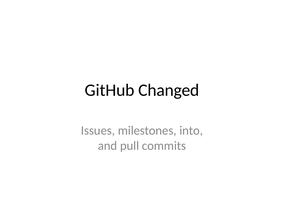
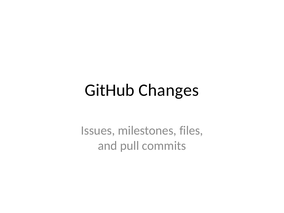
Changed: Changed -> Changes (169, 90)
into: into -> files (191, 131)
